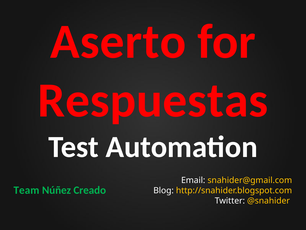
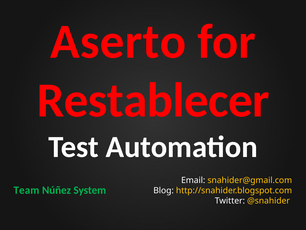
Respuestas: Respuestas -> Restablecer (153, 100)
Creado: Creado -> System (90, 190)
